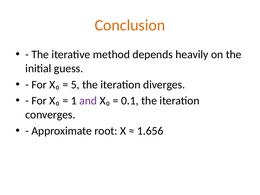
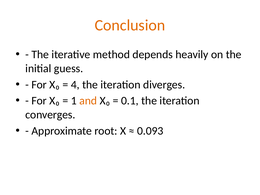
5: 5 -> 4 (75, 85)
and colour: purple -> orange (88, 101)
1.656: 1.656 -> 0.093 (150, 131)
